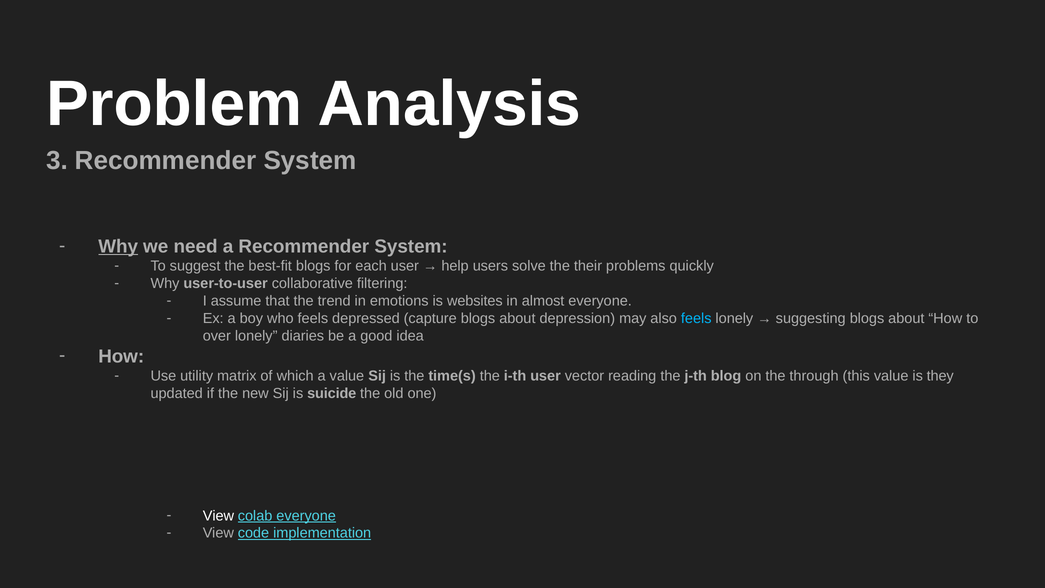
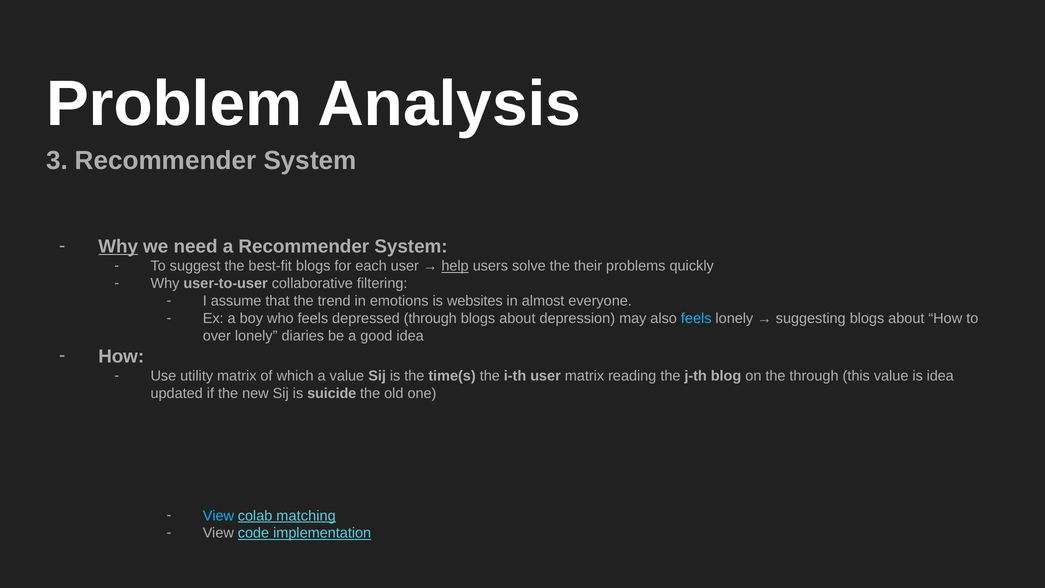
help underline: none -> present (455, 266)
depressed capture: capture -> through (430, 318)
user vector: vector -> matrix (584, 376)
is they: they -> idea (940, 376)
View colour: white -> light blue (218, 516)
colab everyone: everyone -> matching (306, 516)
